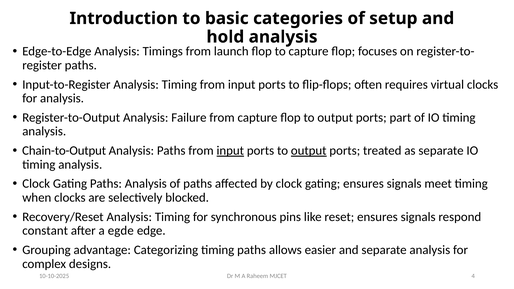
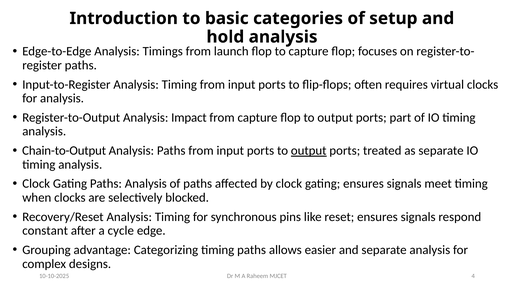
Failure: Failure -> Impact (189, 118)
input underline: present -> none (230, 151)
egde: egde -> cycle (121, 231)
